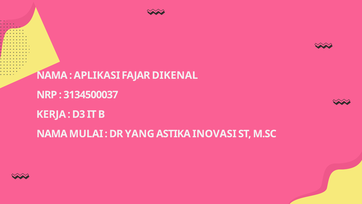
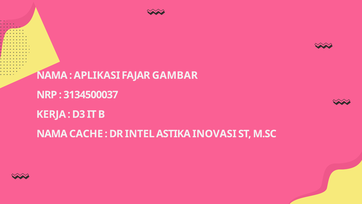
DIKENAL: DIKENAL -> GAMBAR (175, 75)
MULAI: MULAI -> CACHE (86, 134)
YANG: YANG -> INTEL (140, 134)
